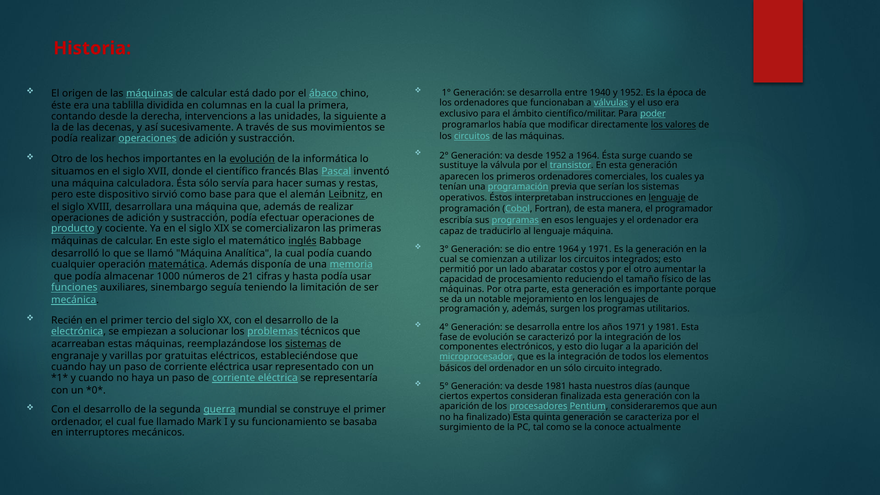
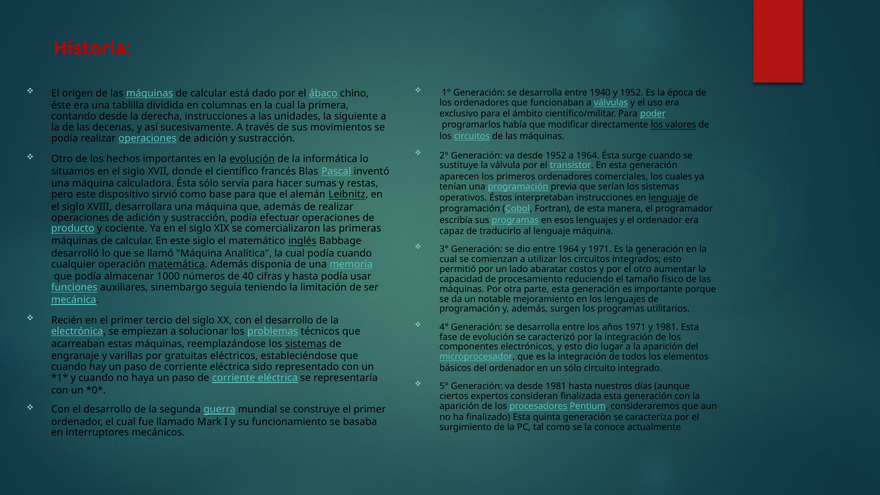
derecha intervencions: intervencions -> instrucciones (216, 116)
21: 21 -> 40 (248, 277)
eléctrica usar: usar -> sido (262, 367)
